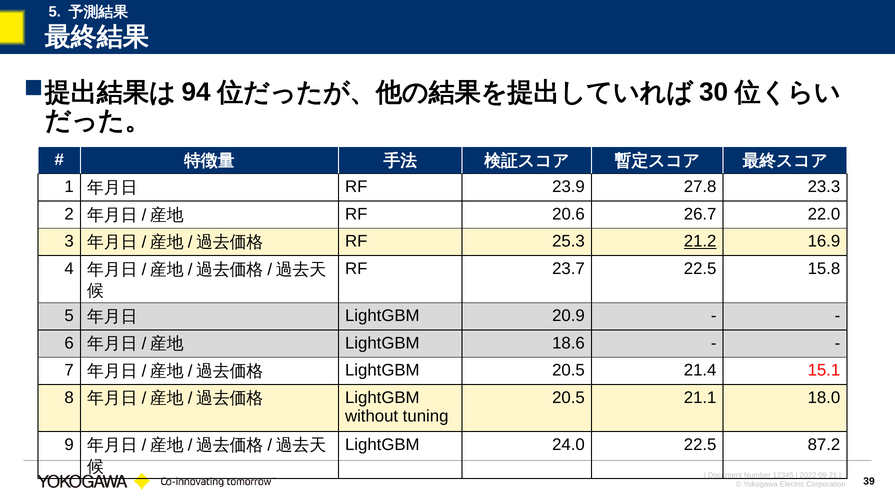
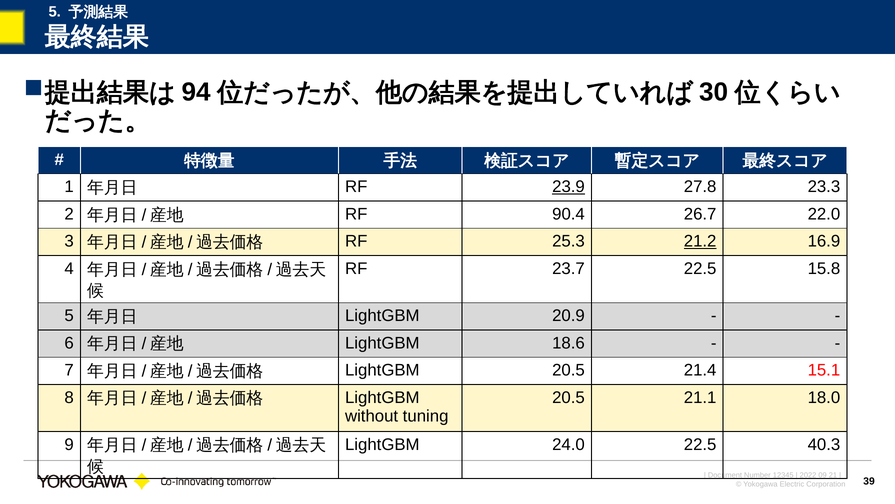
23.9 underline: none -> present (569, 187)
20.6: 20.6 -> 90.4 (569, 214)
87.2: 87.2 -> 40.3 (824, 444)
